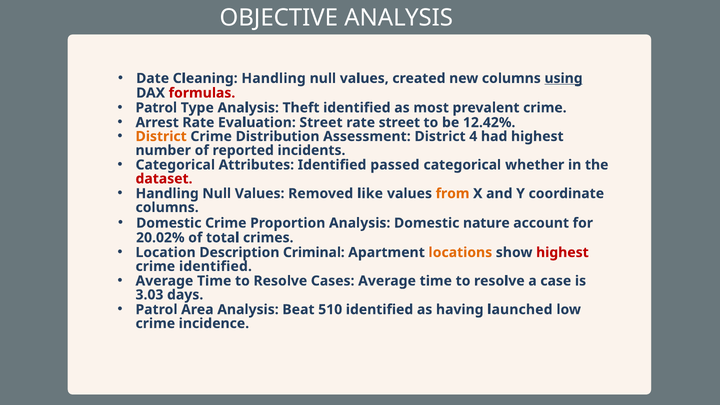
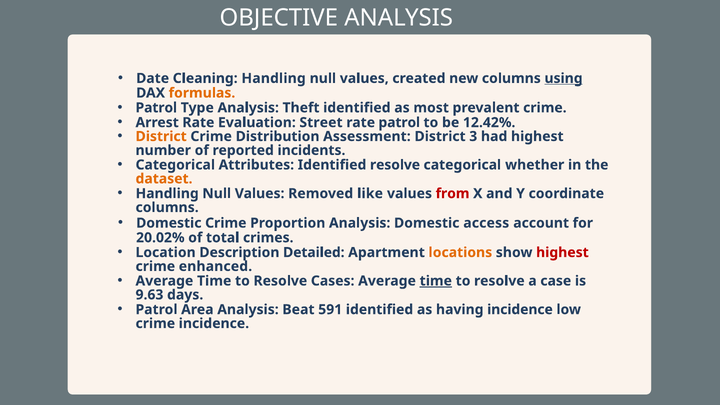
formulas colour: red -> orange (202, 93)
rate street: street -> patrol (399, 123)
4: 4 -> 3 (473, 136)
Identified passed: passed -> resolve (395, 165)
dataset colour: red -> orange (164, 179)
from colour: orange -> red (453, 194)
nature: nature -> access (486, 223)
Criminal: Criminal -> Detailed (314, 252)
crime identified: identified -> enhanced (215, 266)
time underline: none -> present (436, 281)
3.03: 3.03 -> 9.63 (149, 295)
510: 510 -> 591 (330, 310)
having launched: launched -> incidence (520, 310)
